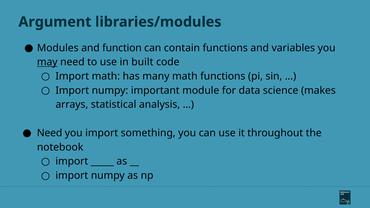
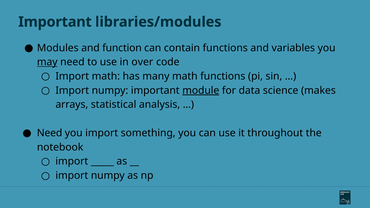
Argument: Argument -> Important (55, 22)
built: built -> over (142, 62)
module underline: none -> present (201, 90)
